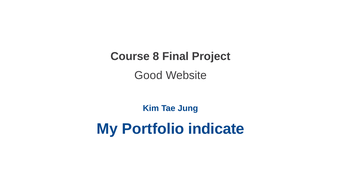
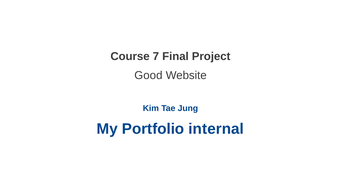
8: 8 -> 7 (156, 56)
indicate: indicate -> internal (216, 129)
